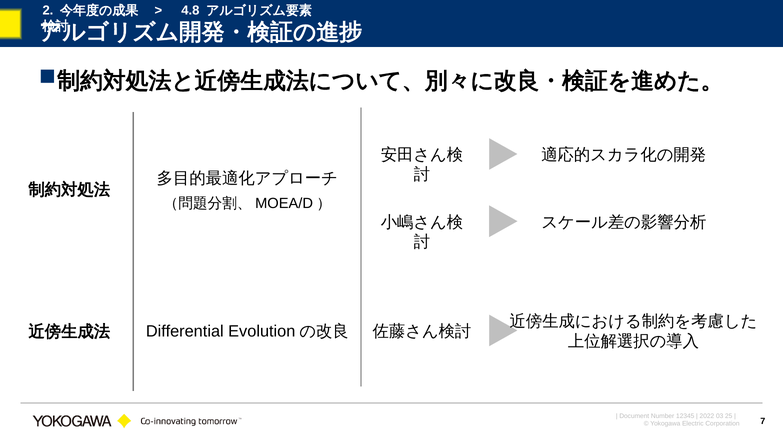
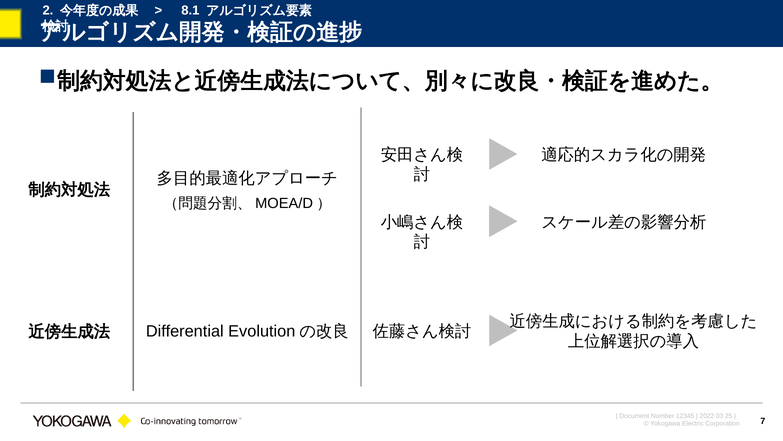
4.8: 4.8 -> 8.1 (190, 10)
